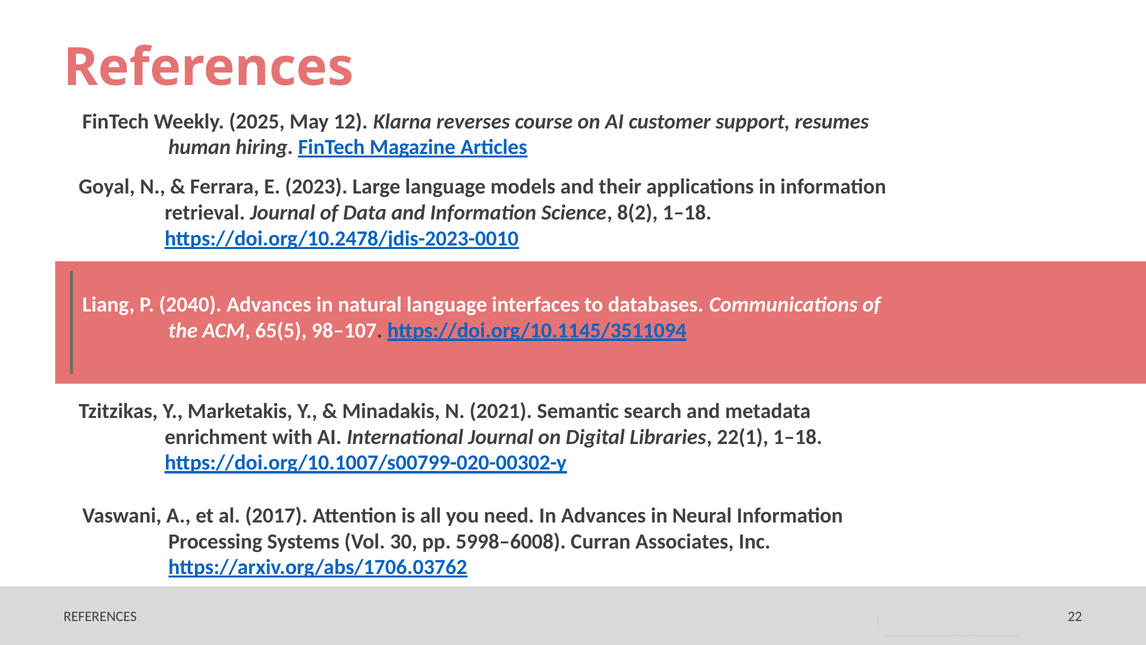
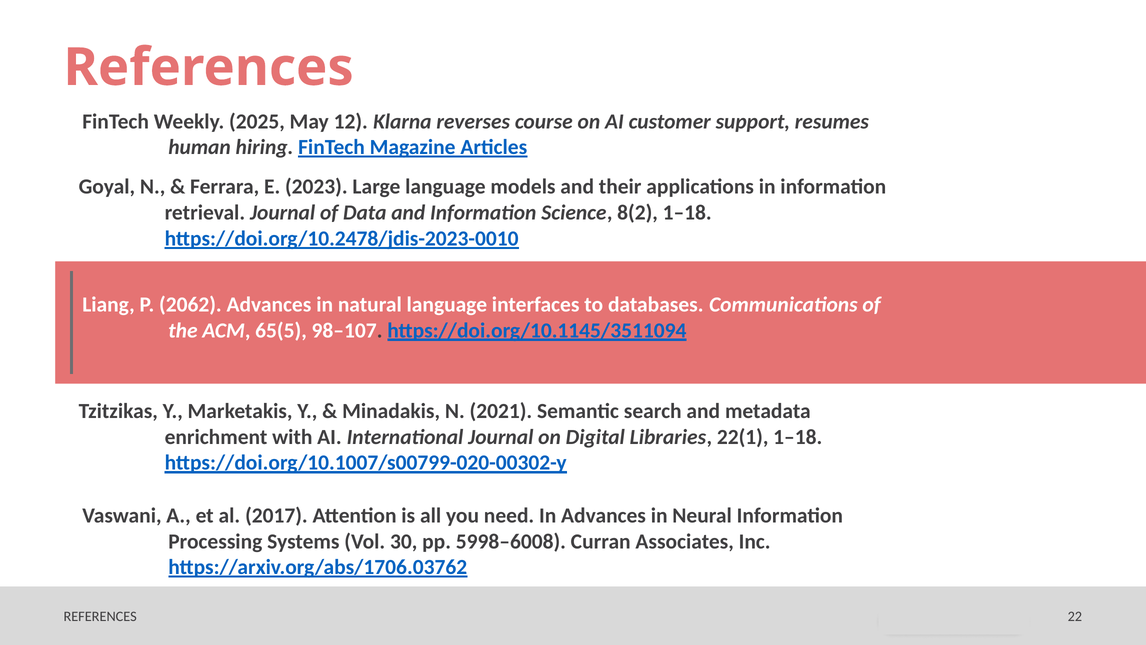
2040: 2040 -> 2062 (190, 304)
